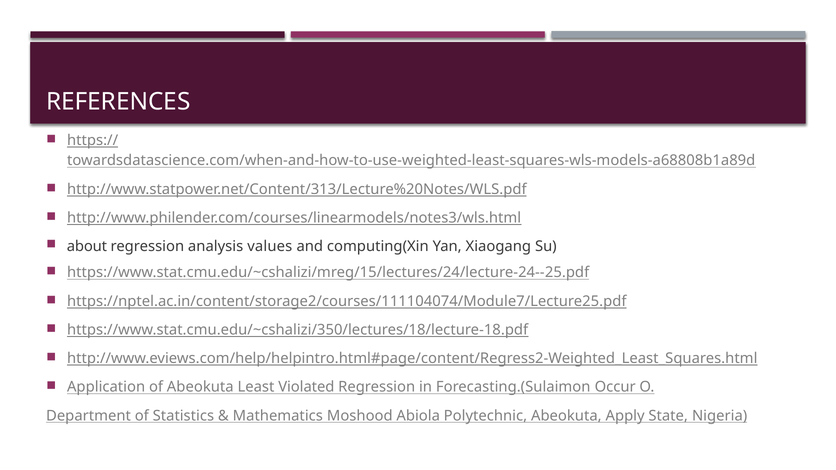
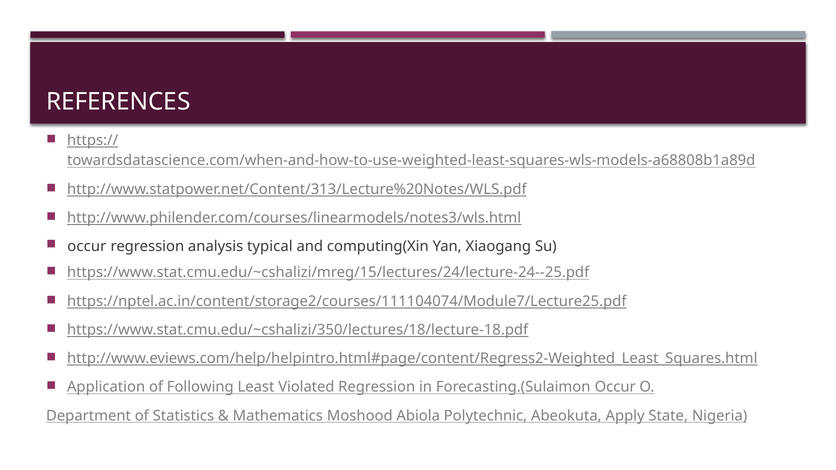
about: about -> occur (87, 247)
values: values -> typical (270, 247)
of Abeokuta: Abeokuta -> Following (200, 387)
